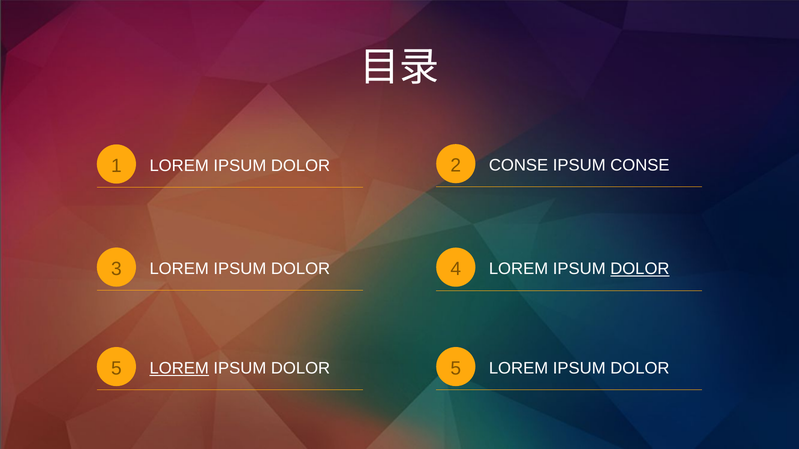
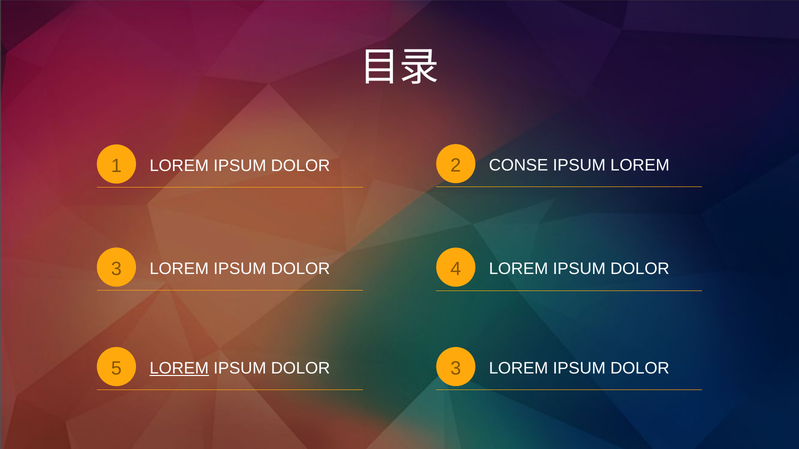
IPSUM CONSE: CONSE -> LOREM (640, 165)
DOLOR underline: present -> none (640, 269)
5: 5 -> 3 (456, 369)
